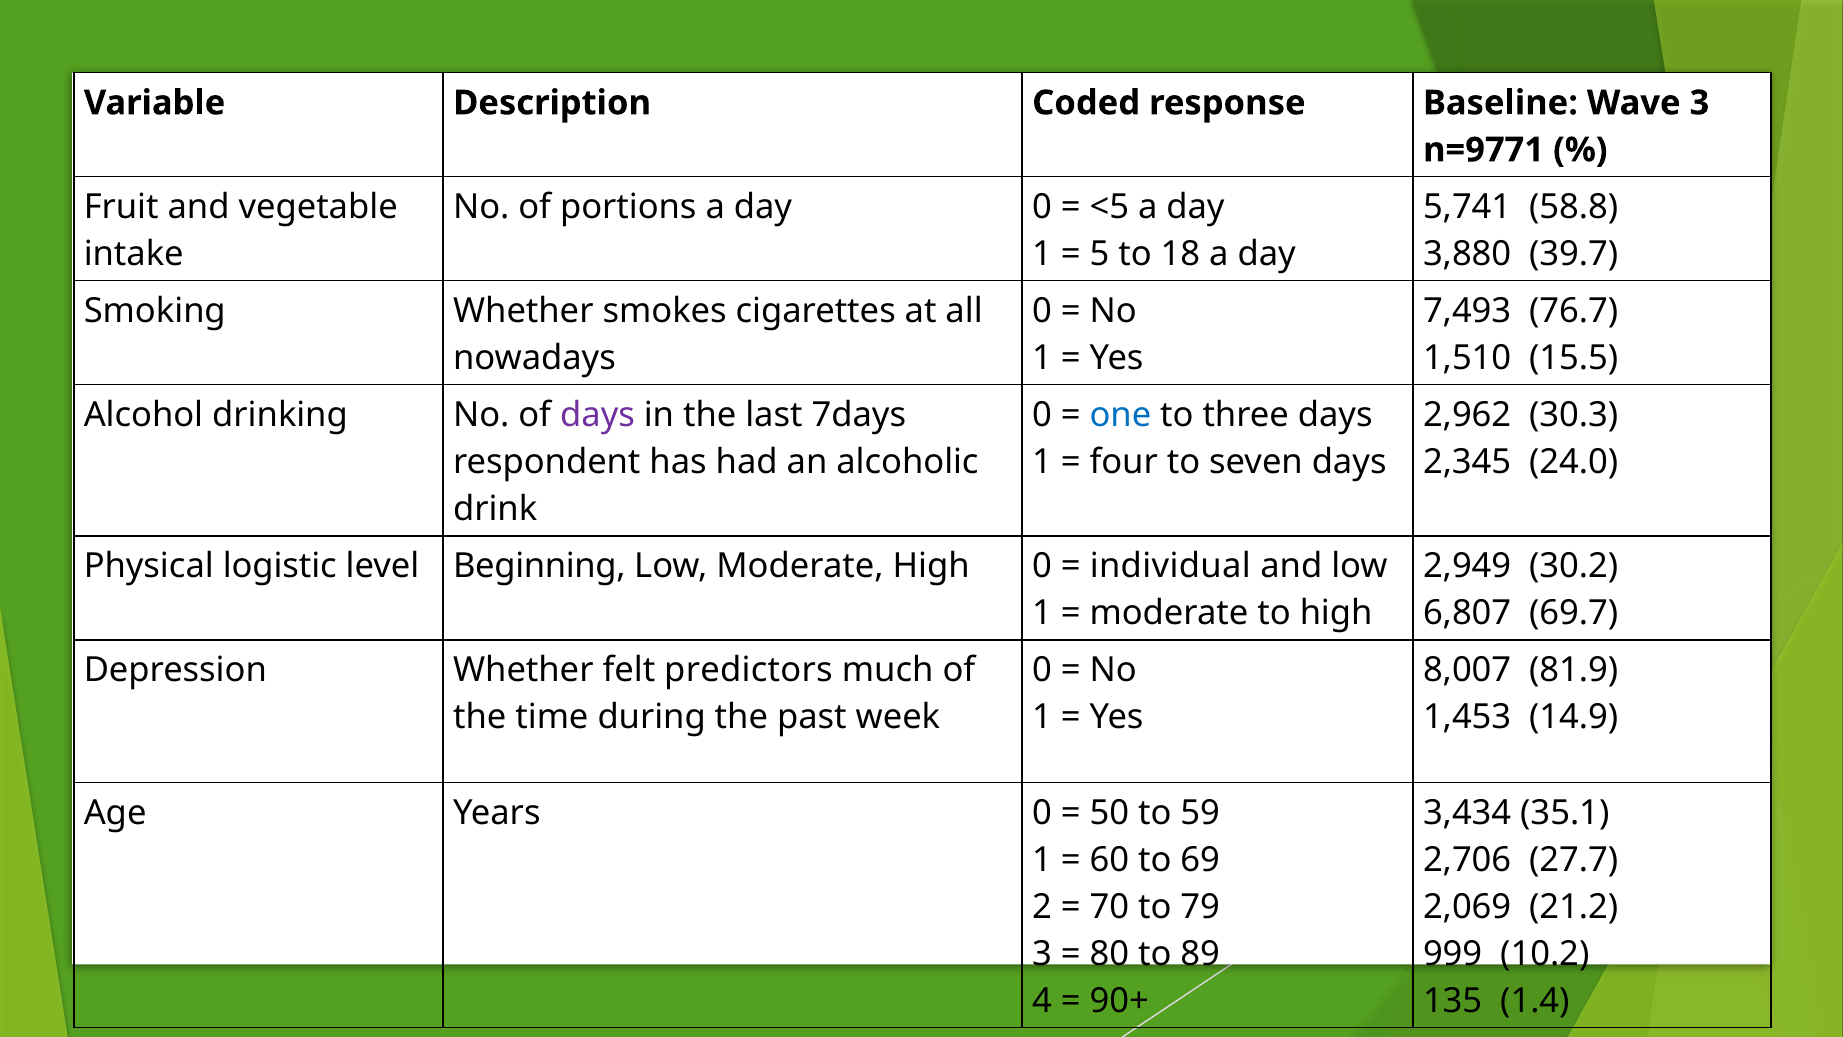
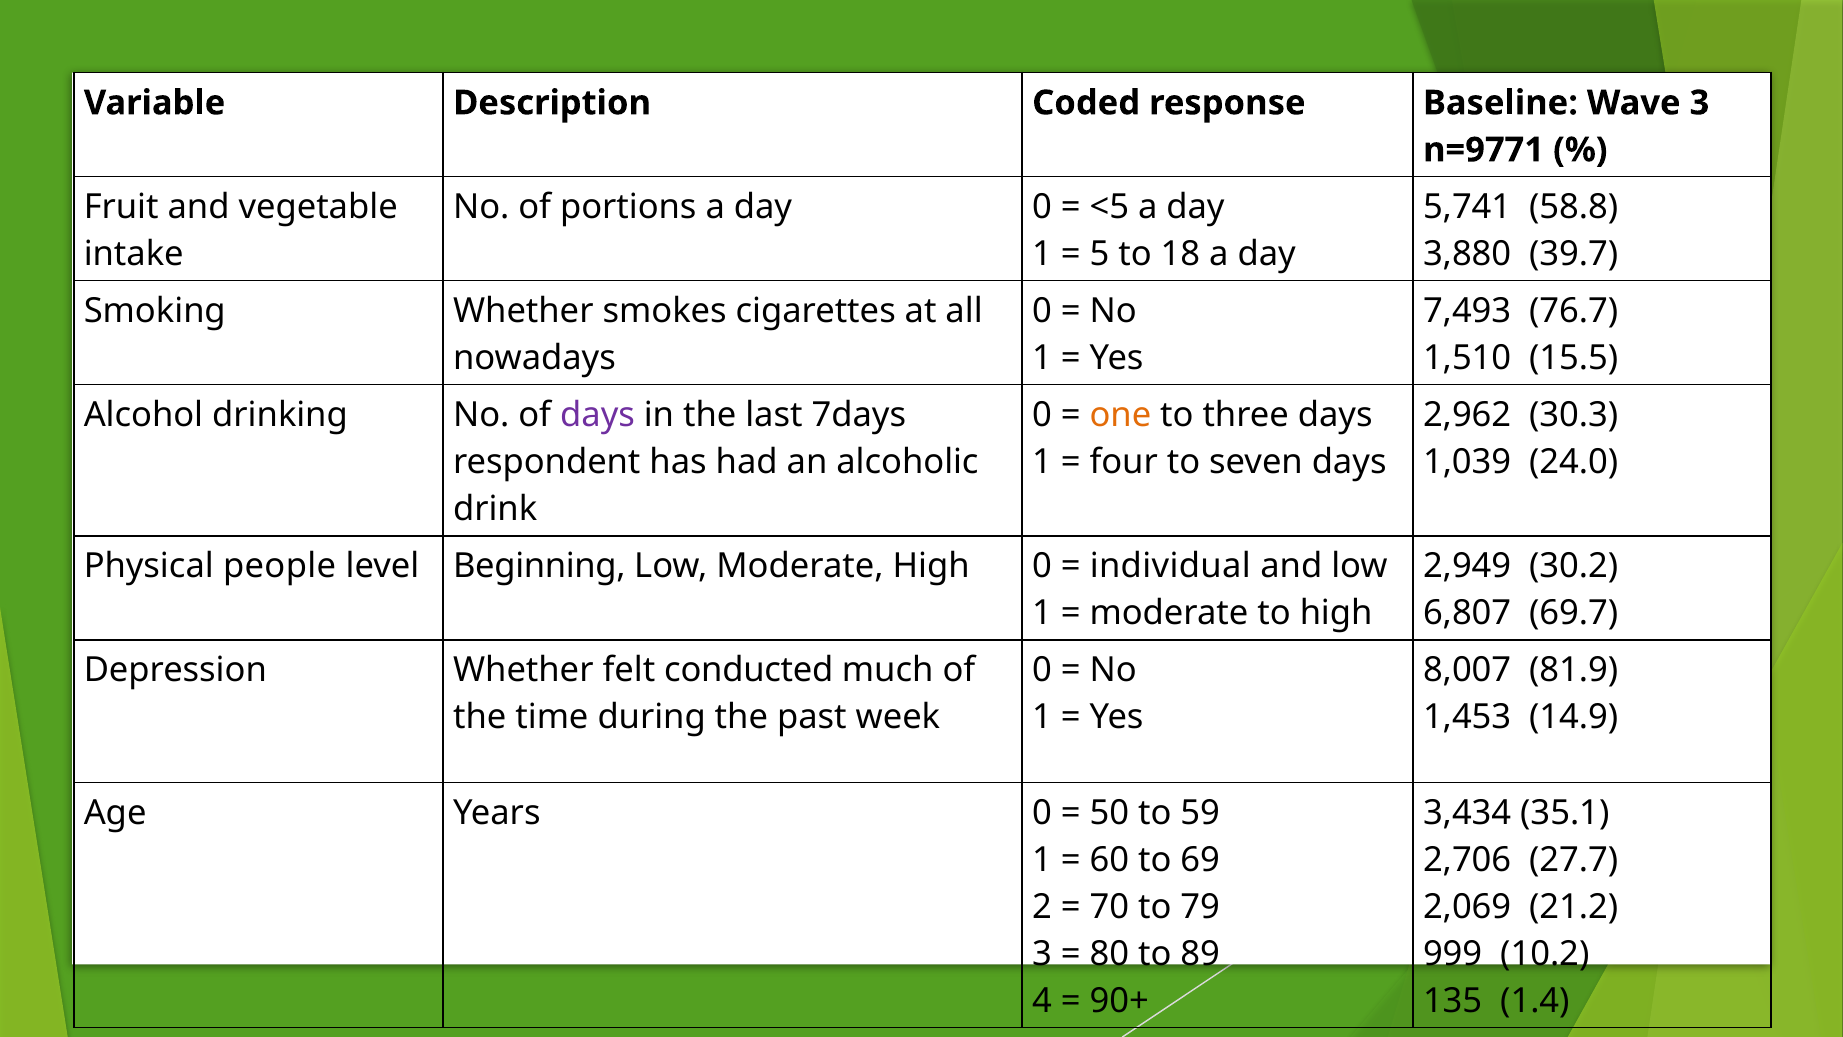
one colour: blue -> orange (1120, 415)
2,345: 2,345 -> 1,039 (1467, 462)
logistic: logistic -> people (280, 566)
predictors: predictors -> conducted (749, 670)
